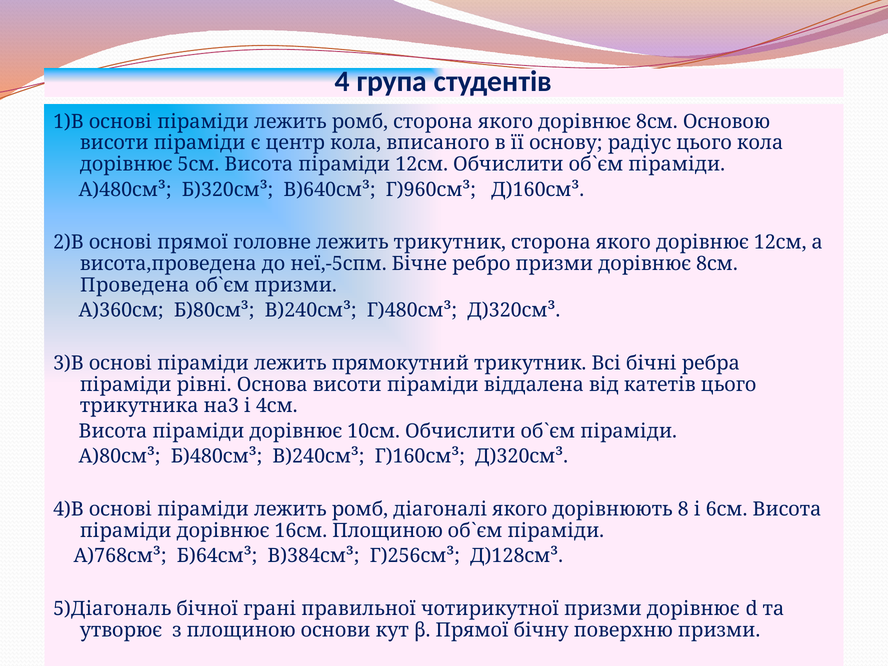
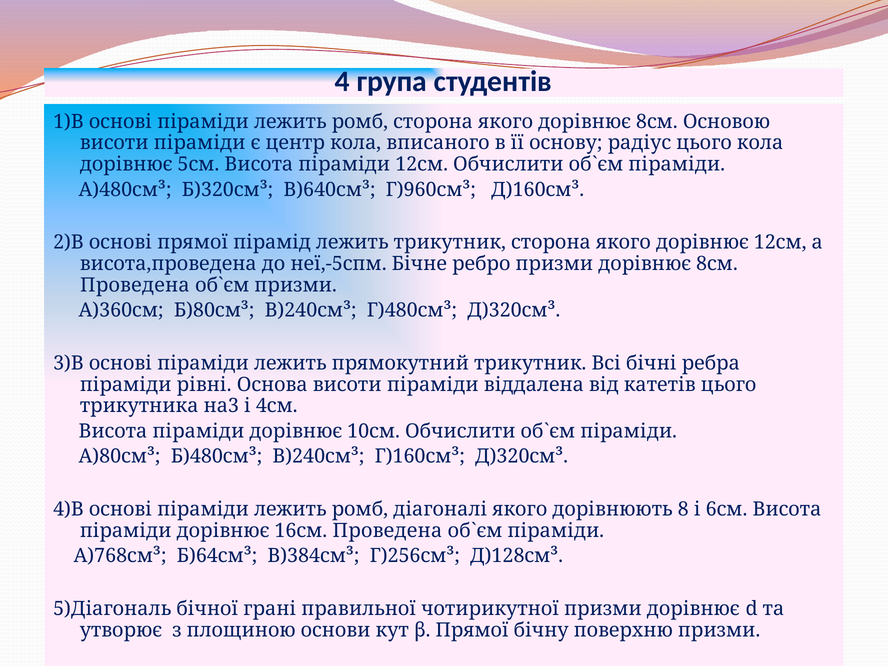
головне: головне -> пірамід (272, 242)
16см Площиною: Площиною -> Проведена (387, 531)
